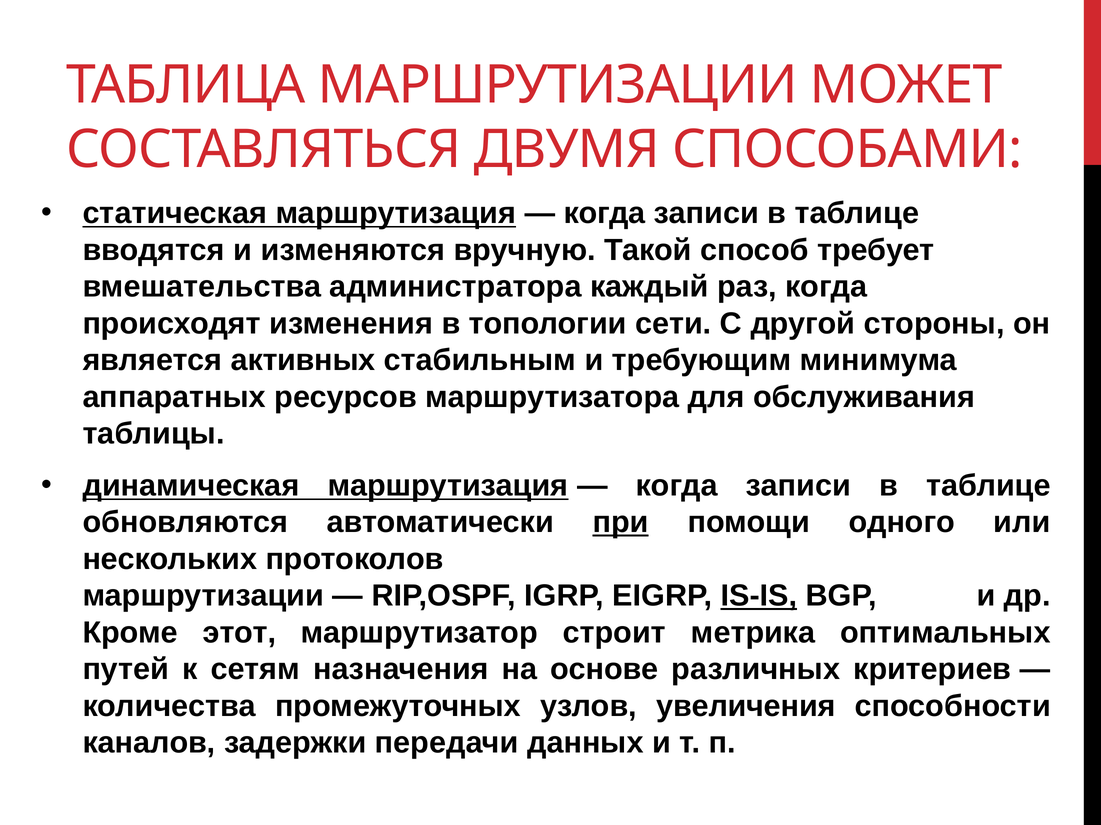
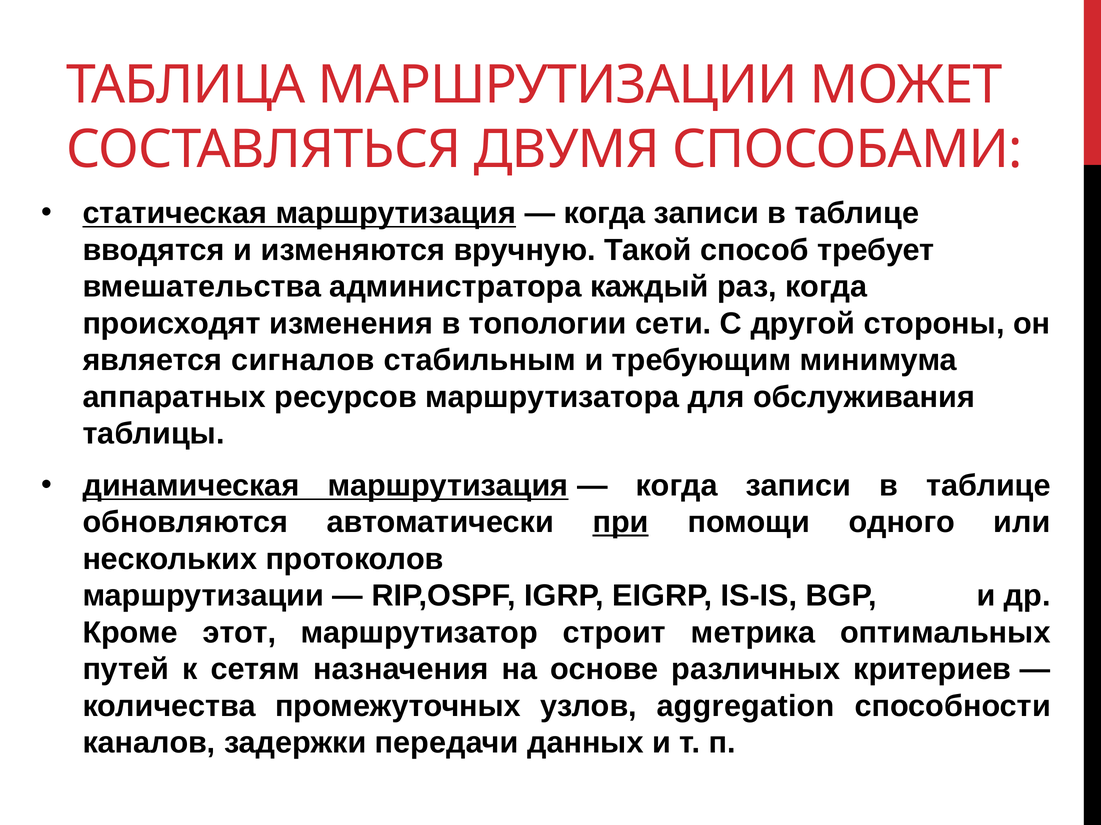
активных: активных -> сигналов (303, 361)
IS-IS underline: present -> none (759, 596)
увеличения: увеличения -> aggregation (746, 707)
